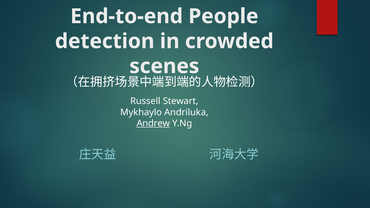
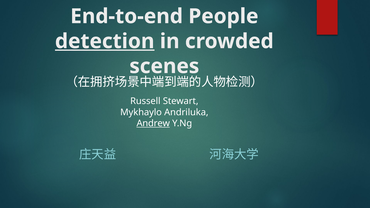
detection underline: none -> present (105, 41)
